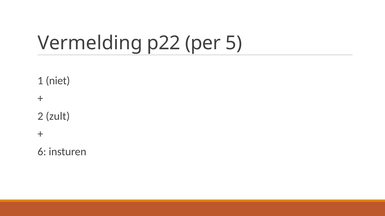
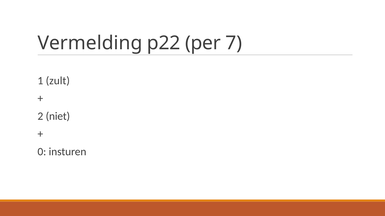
5: 5 -> 7 (234, 43)
niet: niet -> zult (58, 81)
zult: zult -> niet (58, 116)
6: 6 -> 0 (42, 152)
